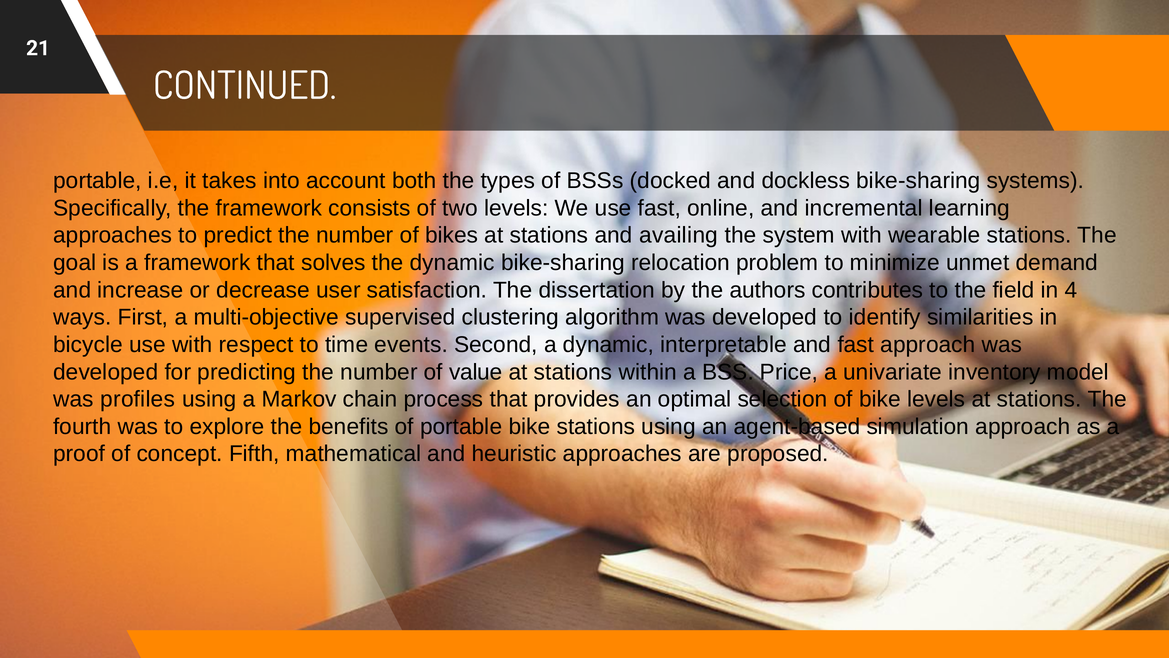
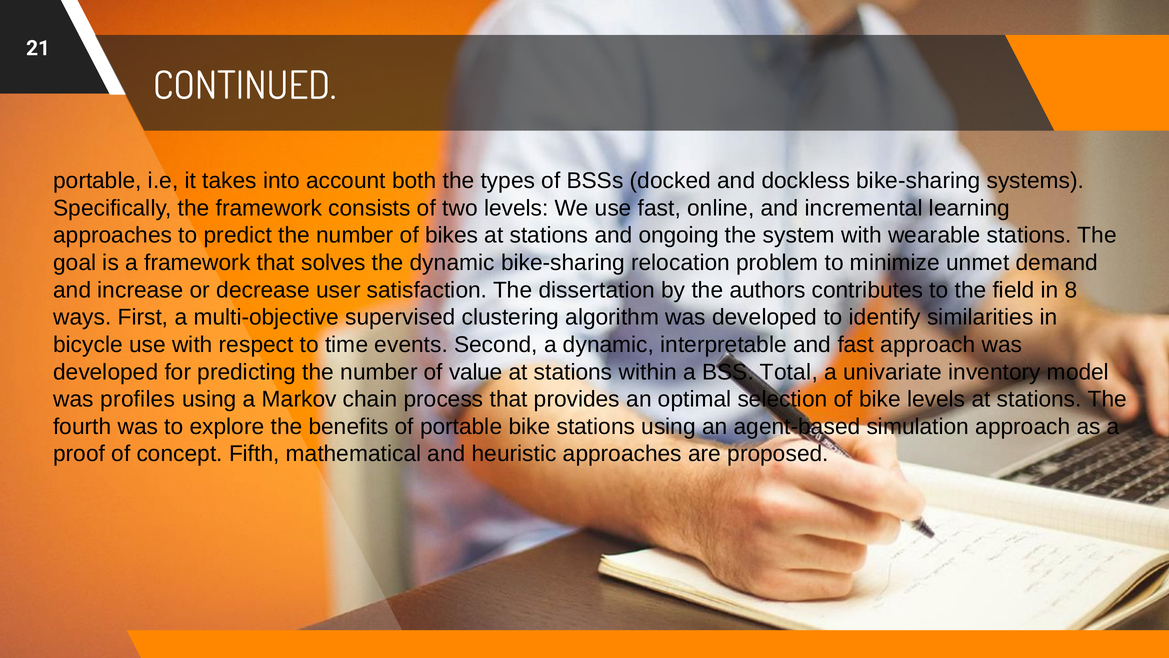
availing: availing -> ongoing (679, 235)
4: 4 -> 8 (1071, 290)
Price: Price -> Total (789, 372)
